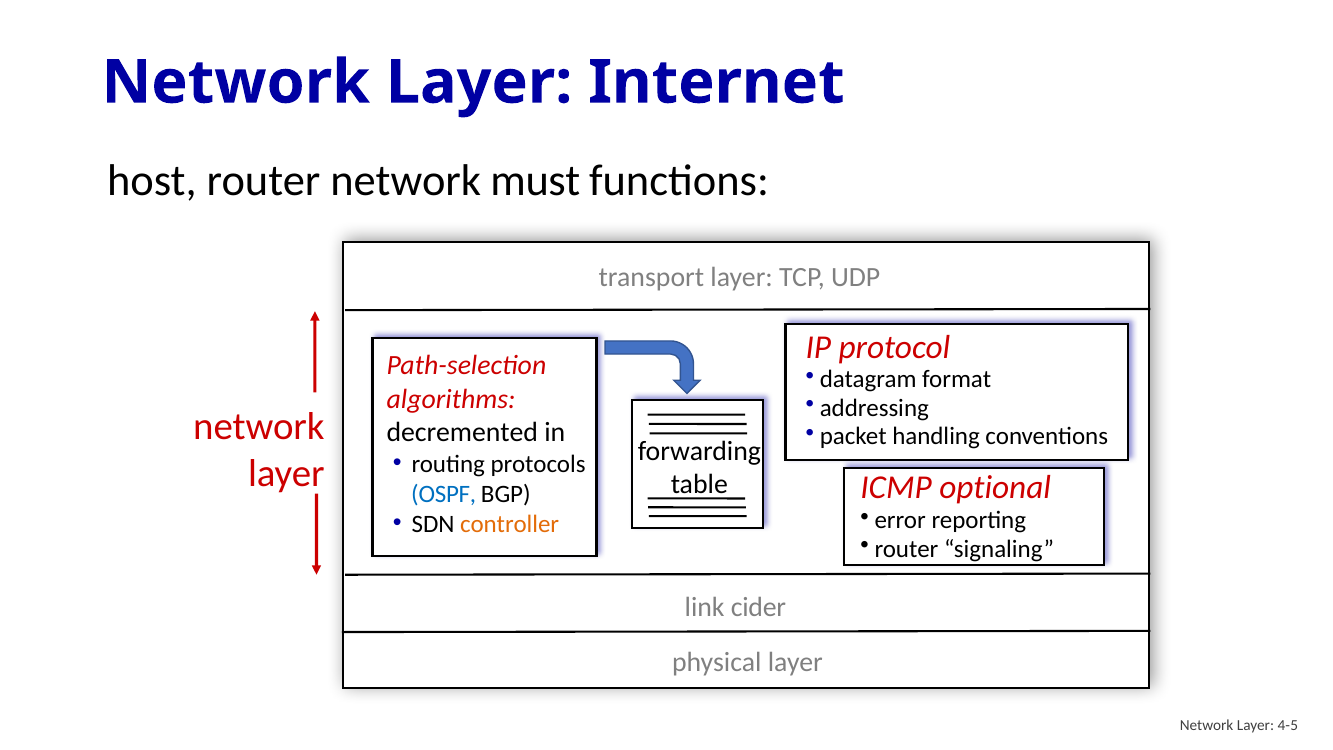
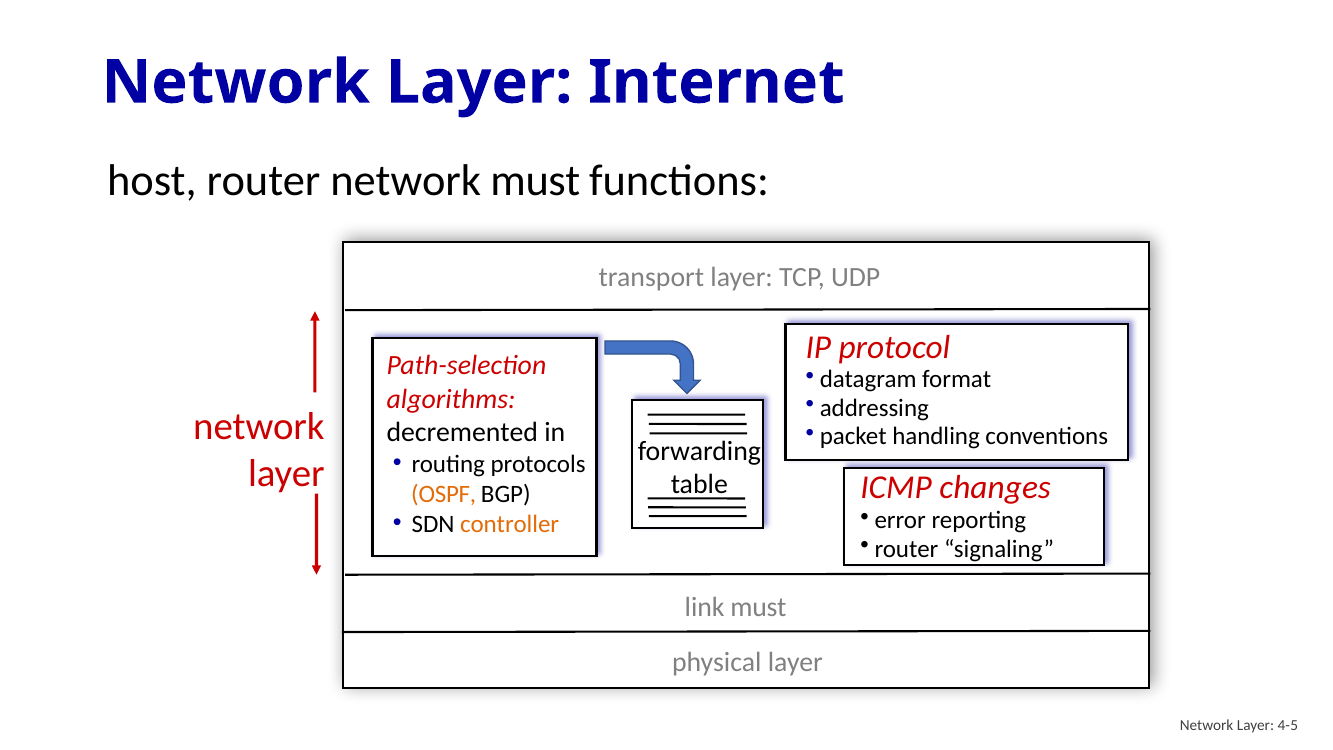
optional: optional -> changes (995, 487)
OSPF colour: blue -> orange (444, 494)
link cider: cider -> must (758, 607)
